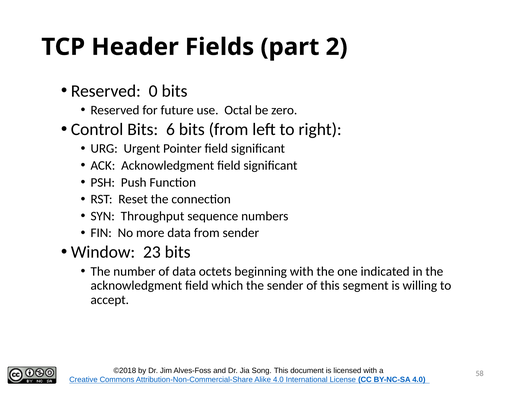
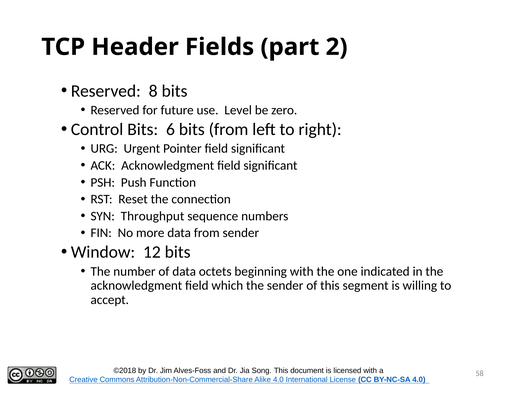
0: 0 -> 8 (153, 91)
Octal: Octal -> Level (238, 110)
23: 23 -> 12 (152, 253)
